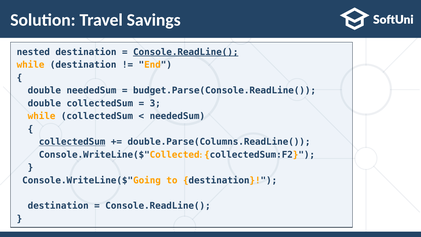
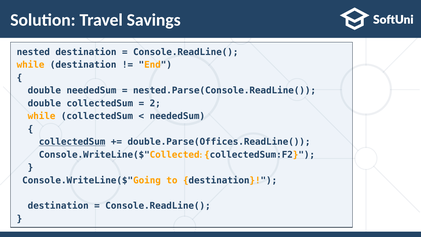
Console.ReadLine( underline: present -> none (186, 52)
budget.Parse(Console.ReadLine(: budget.Parse(Console.ReadLine( -> nested.Parse(Console.ReadLine( (225, 90)
3: 3 -> 2 (155, 103)
double.Parse(Columns.ReadLine(: double.Parse(Columns.ReadLine( -> double.Parse(Offices.ReadLine( (219, 142)
